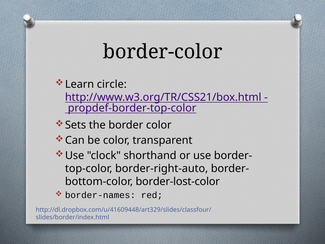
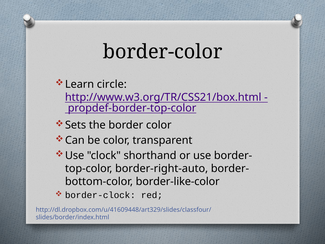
border-lost-color: border-lost-color -> border-like-color (178, 181)
border-names: border-names -> border-clock (100, 195)
